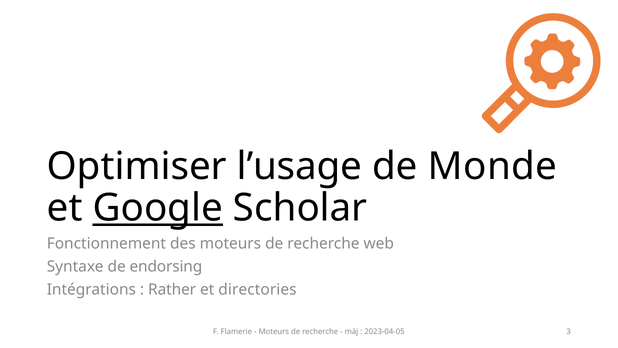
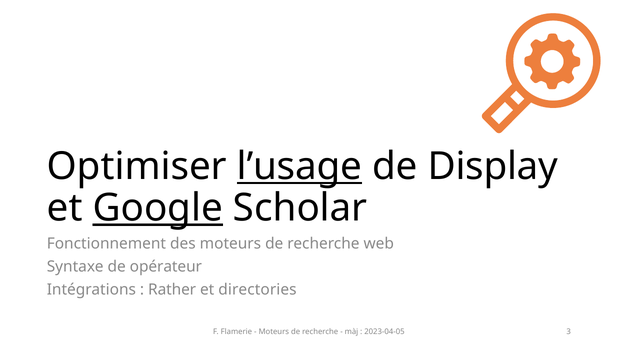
l’usage underline: none -> present (300, 166)
Monde: Monde -> Display (493, 166)
endorsing: endorsing -> opérateur (166, 266)
